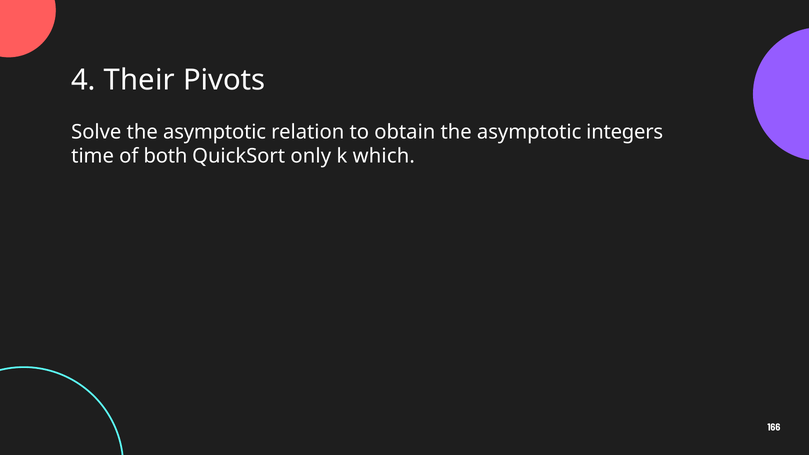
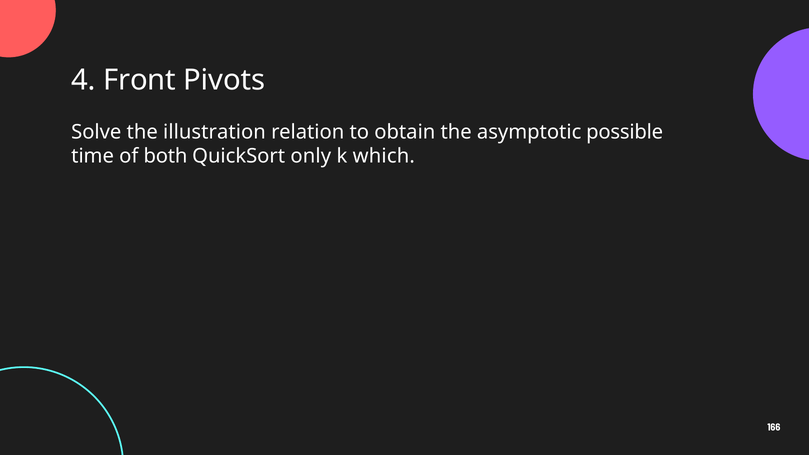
Their: Their -> Front (140, 80)
Solve the asymptotic: asymptotic -> illustration (214, 132)
integers: integers -> possible (625, 132)
